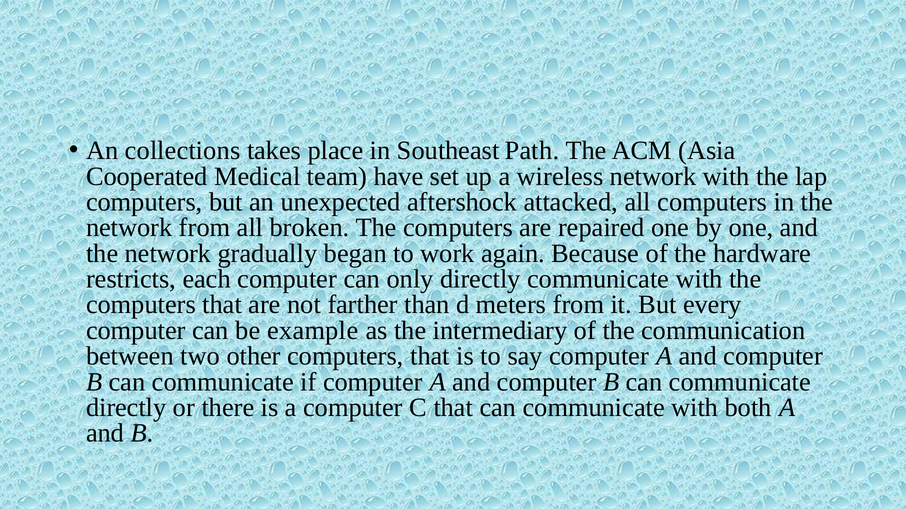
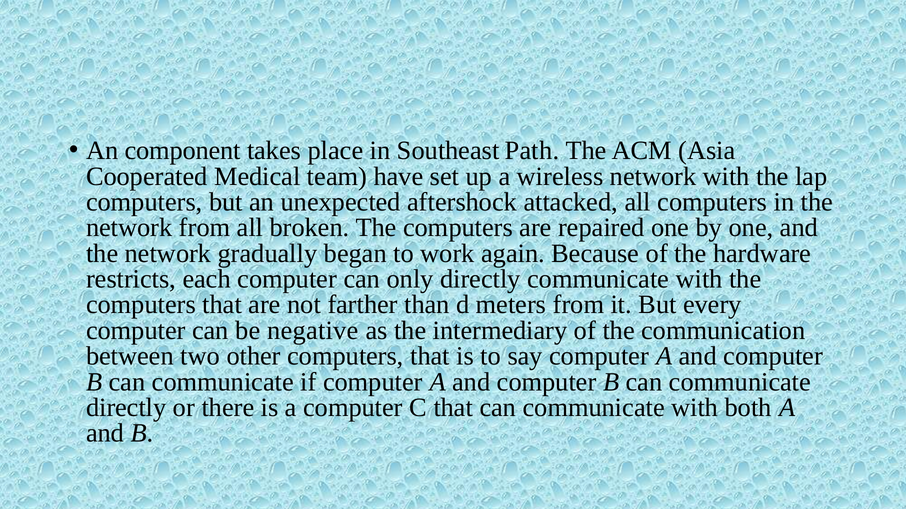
collections: collections -> component (183, 151)
example: example -> negative (313, 331)
